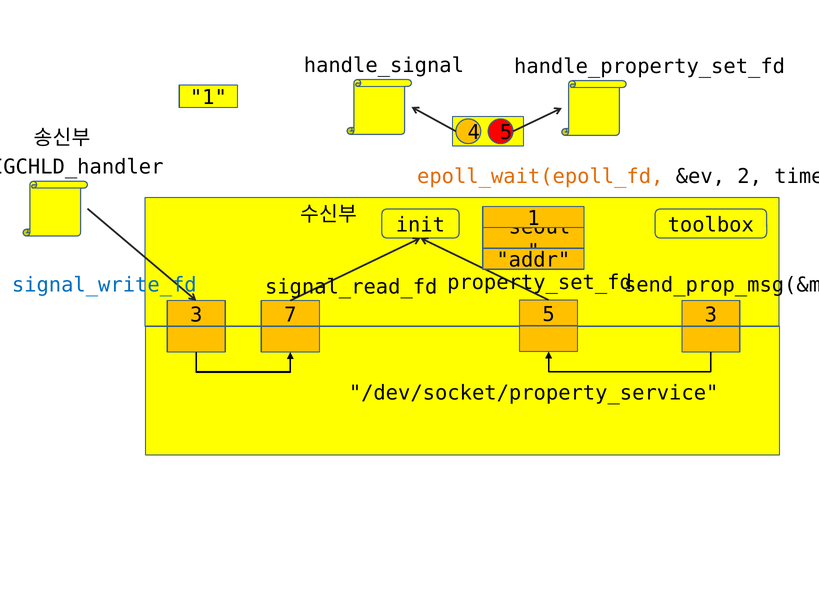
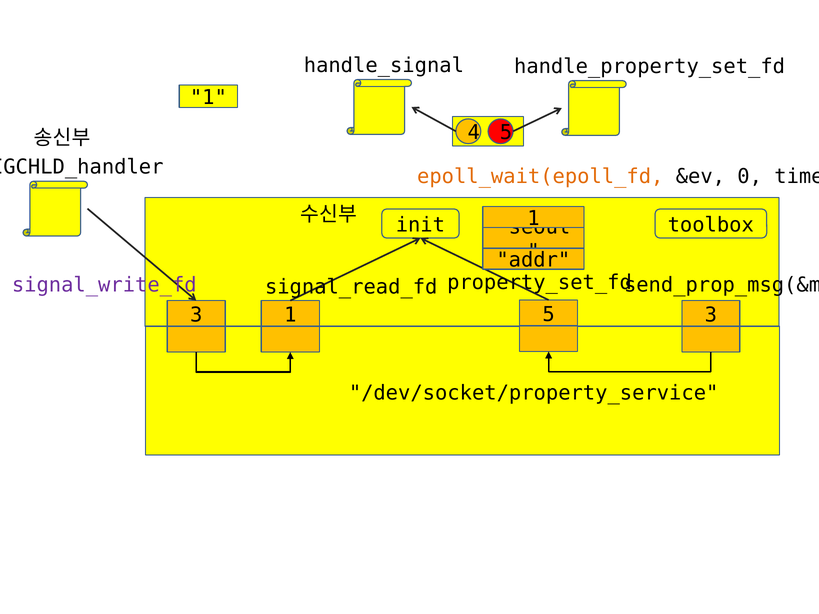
2: 2 -> 0 (750, 177)
signal_write_fd colour: blue -> purple (104, 285)
3 7: 7 -> 1 (290, 315)
